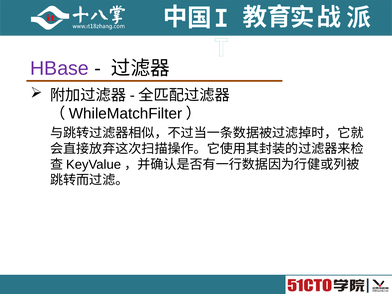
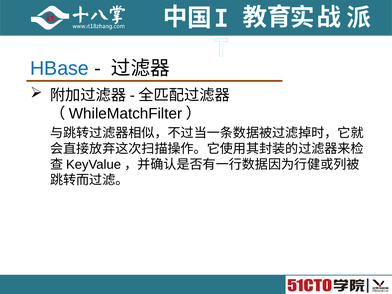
HBase colour: purple -> blue (59, 68)
